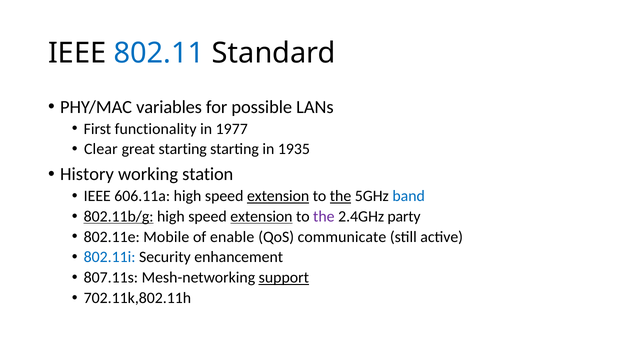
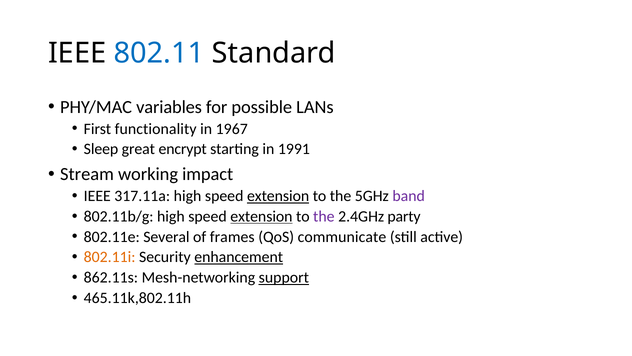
1977: 1977 -> 1967 (232, 129)
Clear: Clear -> Sleep (101, 149)
great starting: starting -> encrypt (183, 149)
1935: 1935 -> 1991 (294, 149)
History: History -> Stream (87, 174)
station: station -> impact (208, 174)
606.11a: 606.11a -> 317.11a (142, 196)
the underline: present -> none (341, 196)
band colour: blue -> purple (409, 196)
802.11b/g underline: present -> none (119, 216)
Mobile: Mobile -> Several (166, 237)
enable: enable -> frames (232, 237)
802.11i colour: blue -> orange (110, 257)
enhancement underline: none -> present (239, 257)
807.11s: 807.11s -> 862.11s (111, 277)
702.11k,802.11h: 702.11k,802.11h -> 465.11k,802.11h (137, 298)
